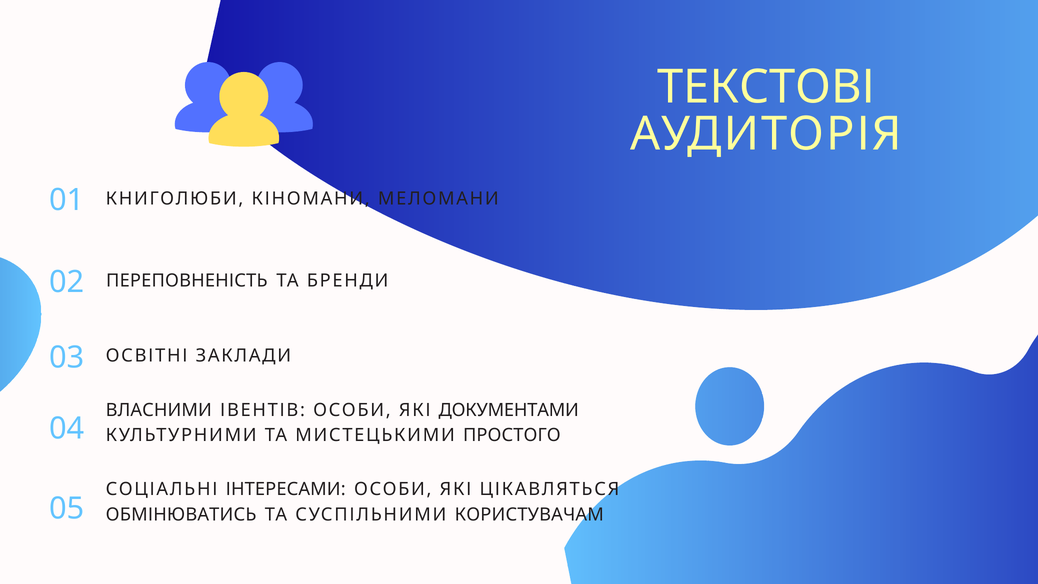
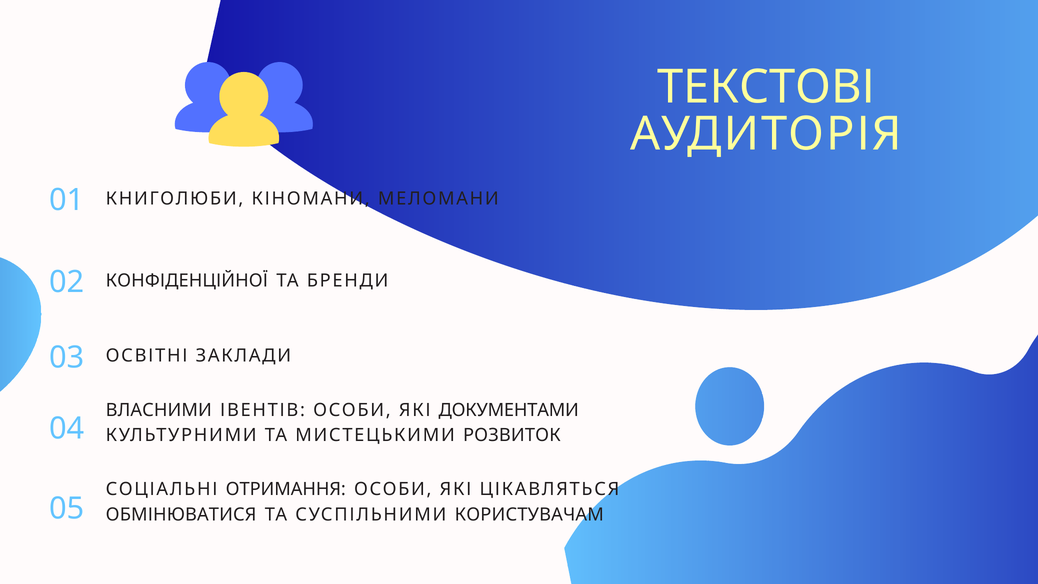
ПЕРЕПОВНЕНІСТЬ: ПЕРЕПОВНЕНІСТЬ -> КОНФІДЕНЦІЙНОЇ (187, 281)
ПРОСТОГО: ПРОСТОГО -> РОЗВИТОК (512, 435)
ІНТЕРЕСАМИ: ІНТЕРЕСАМИ -> ОТРИМАННЯ (286, 489)
ОБМІНЮВАТИСЬ: ОБМІНЮВАТИСЬ -> ОБМІНЮВАТИСЯ (181, 514)
